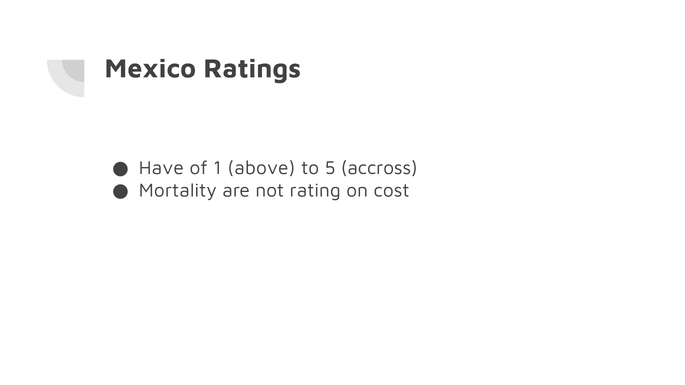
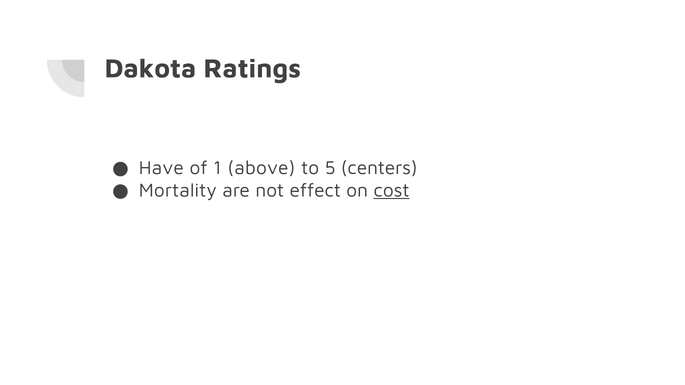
Mexico: Mexico -> Dakota (150, 69)
accross: accross -> centers (379, 168)
rating: rating -> effect (315, 190)
cost underline: none -> present (392, 190)
